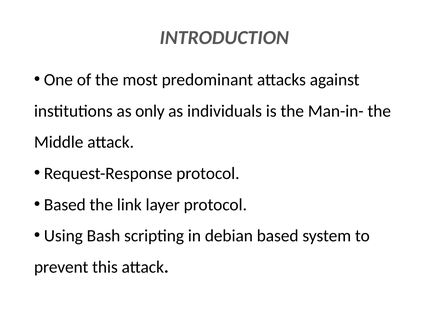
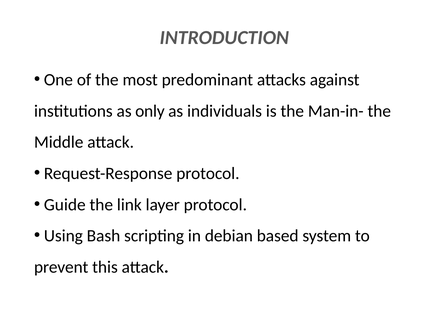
Based: Based -> Guide (65, 204)
